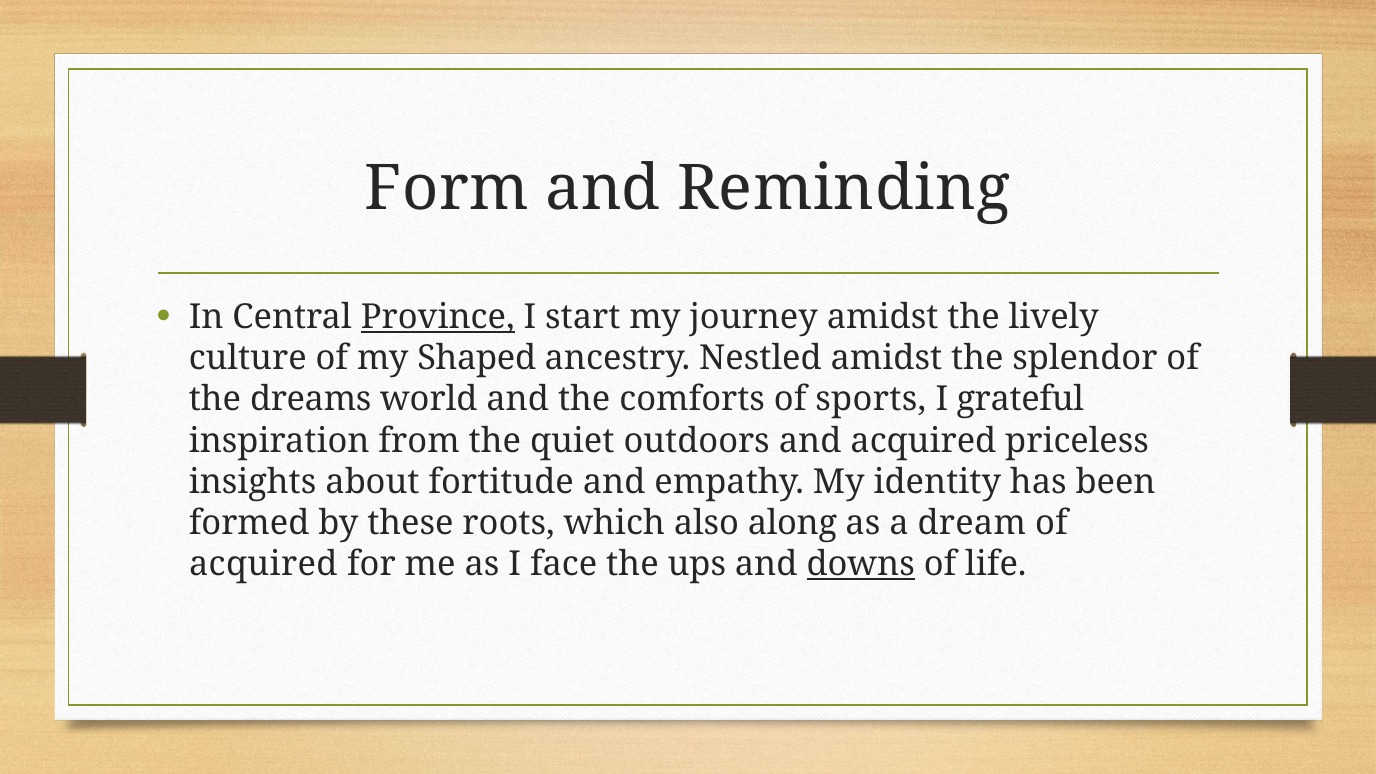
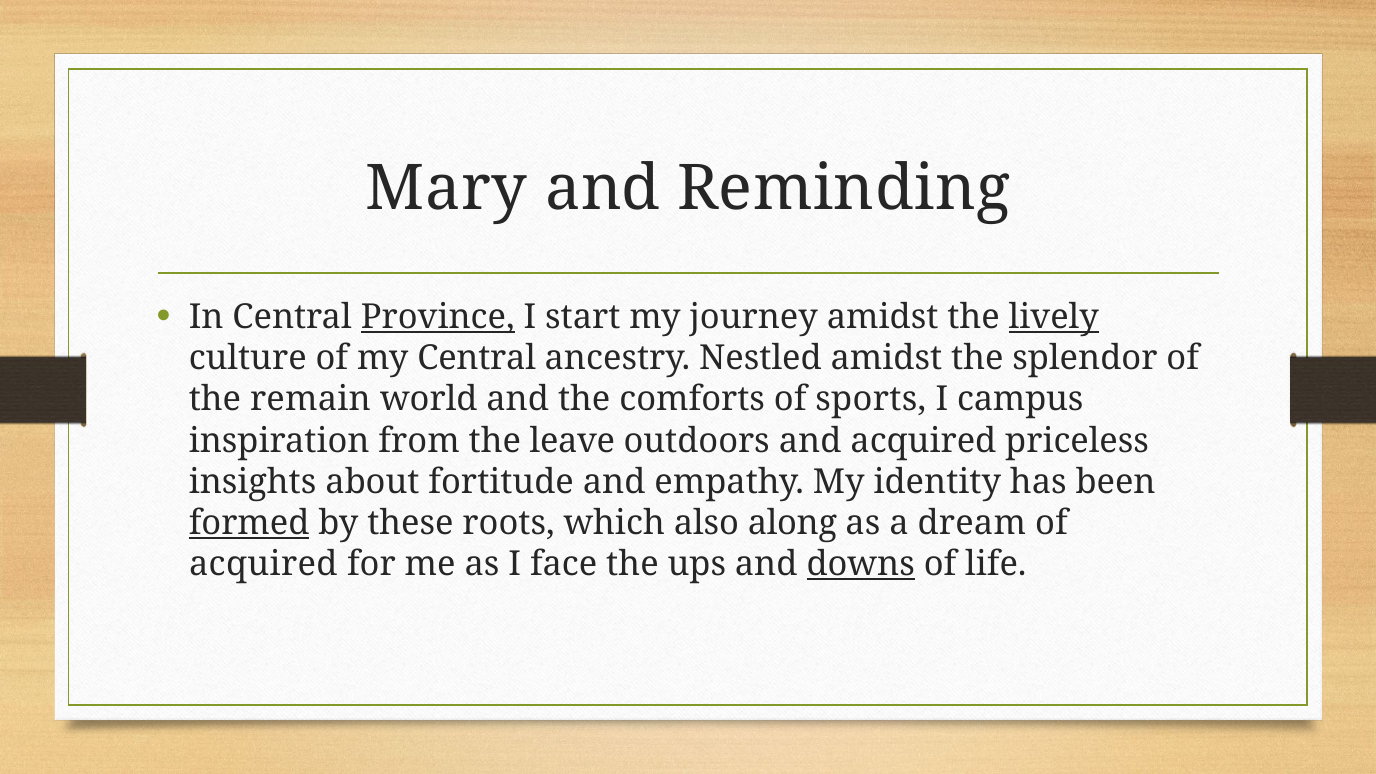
Form: Form -> Mary (447, 189)
lively underline: none -> present (1054, 317)
my Shaped: Shaped -> Central (477, 358)
dreams: dreams -> remain (310, 399)
grateful: grateful -> campus (1020, 399)
quiet: quiet -> leave (572, 441)
formed underline: none -> present (249, 523)
